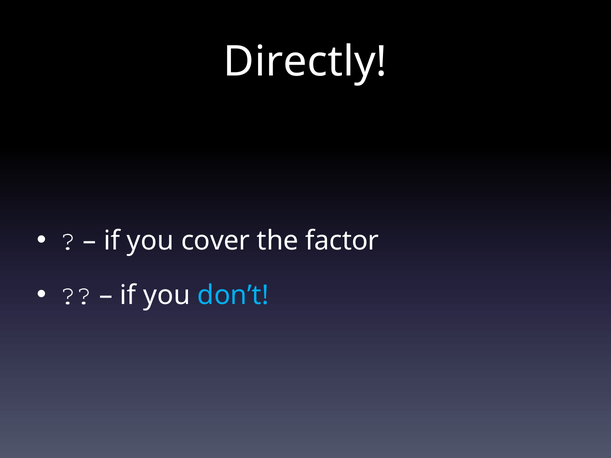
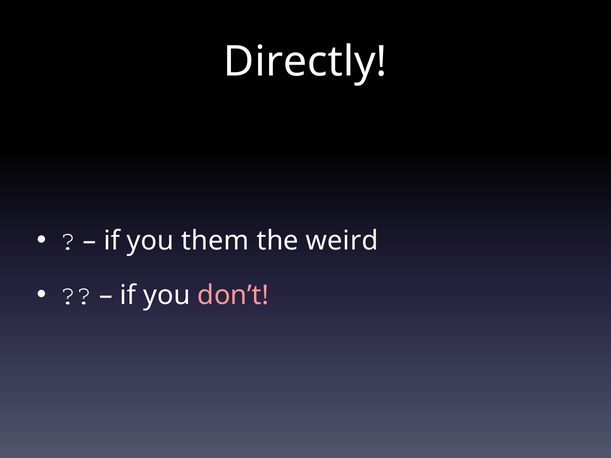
cover: cover -> them (215, 241)
factor: factor -> weird (342, 241)
don’t colour: light blue -> pink (233, 295)
